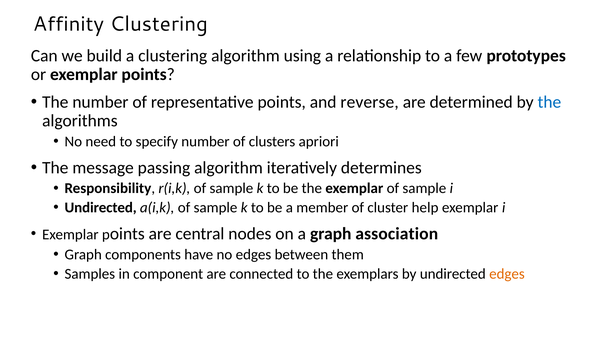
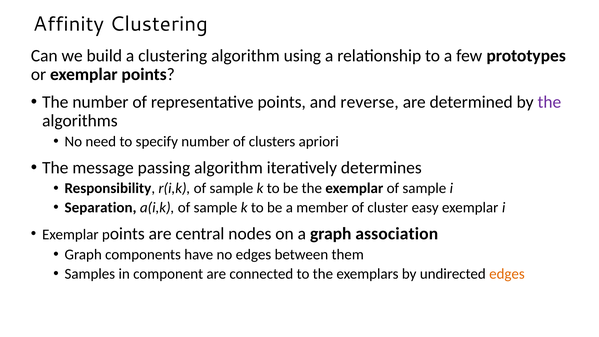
the colour: blue -> purple (549, 102)
Undirected: Undirected -> Separation (101, 208)
help: help -> easy (425, 208)
